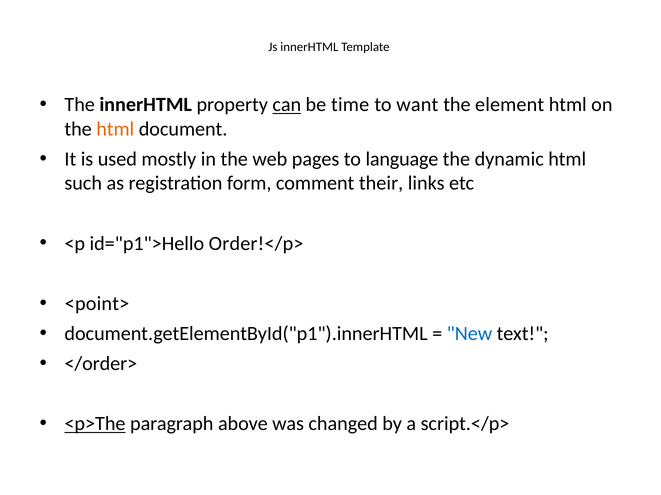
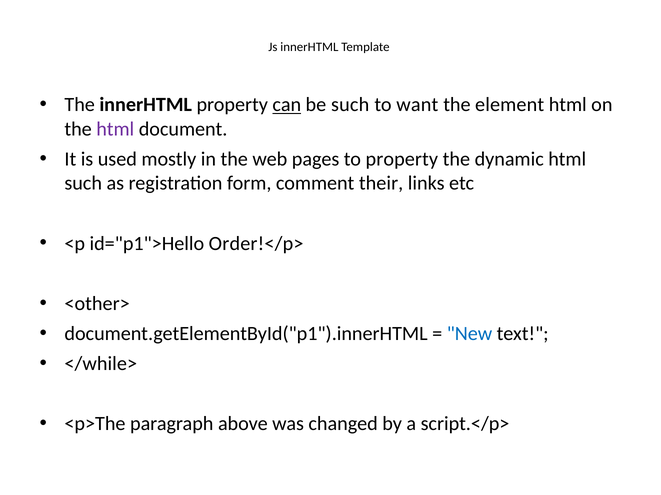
be time: time -> such (350, 105)
html colour: orange -> purple (115, 129)
to language: language -> property (402, 159)
<point>: <point> -> <other> (97, 304)
</order>: </order> -> </while> (101, 364)
<p>The underline: present -> none (95, 424)
